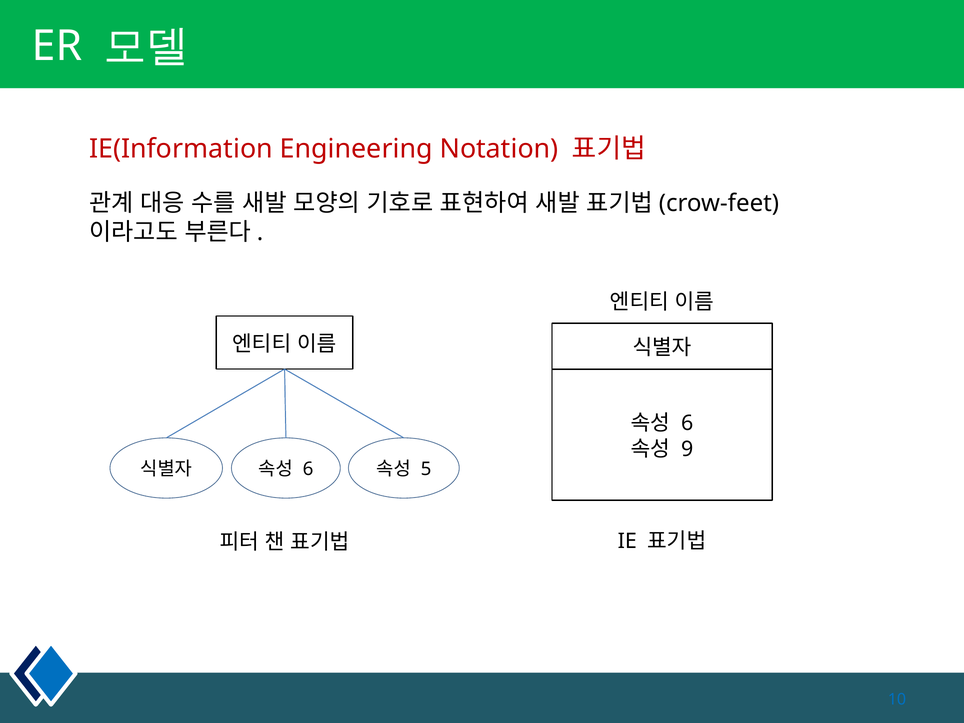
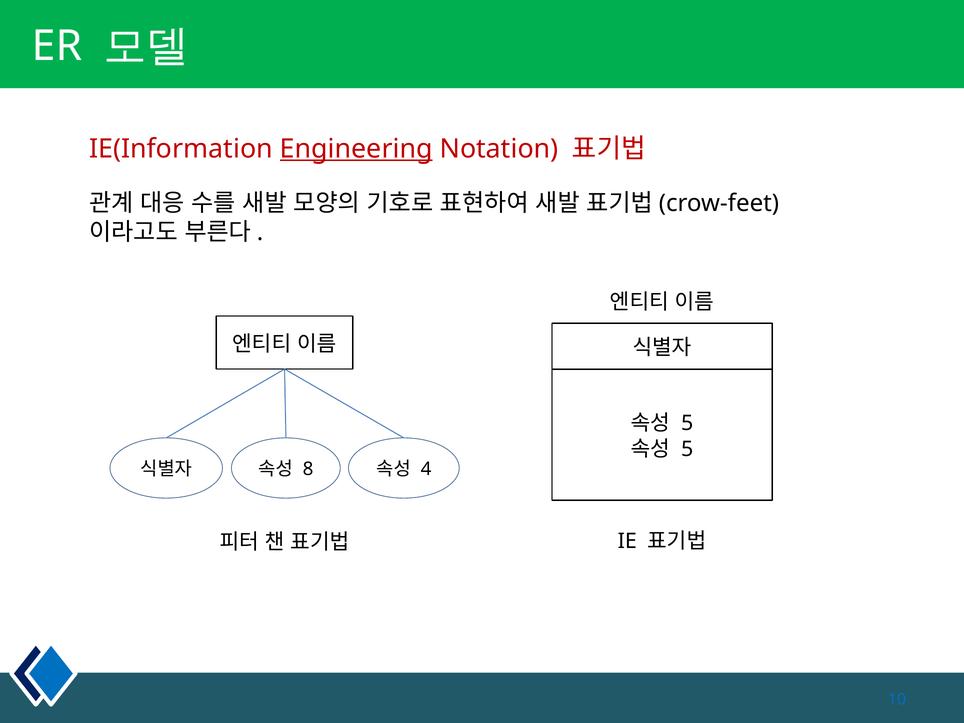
Engineering underline: none -> present (356, 149)
6: 6 -> 5 (687, 423)
9: 9 -> 5 (687, 449)
6: 6 -> 8 (308, 469)
5: 5 -> 4 (426, 469)
